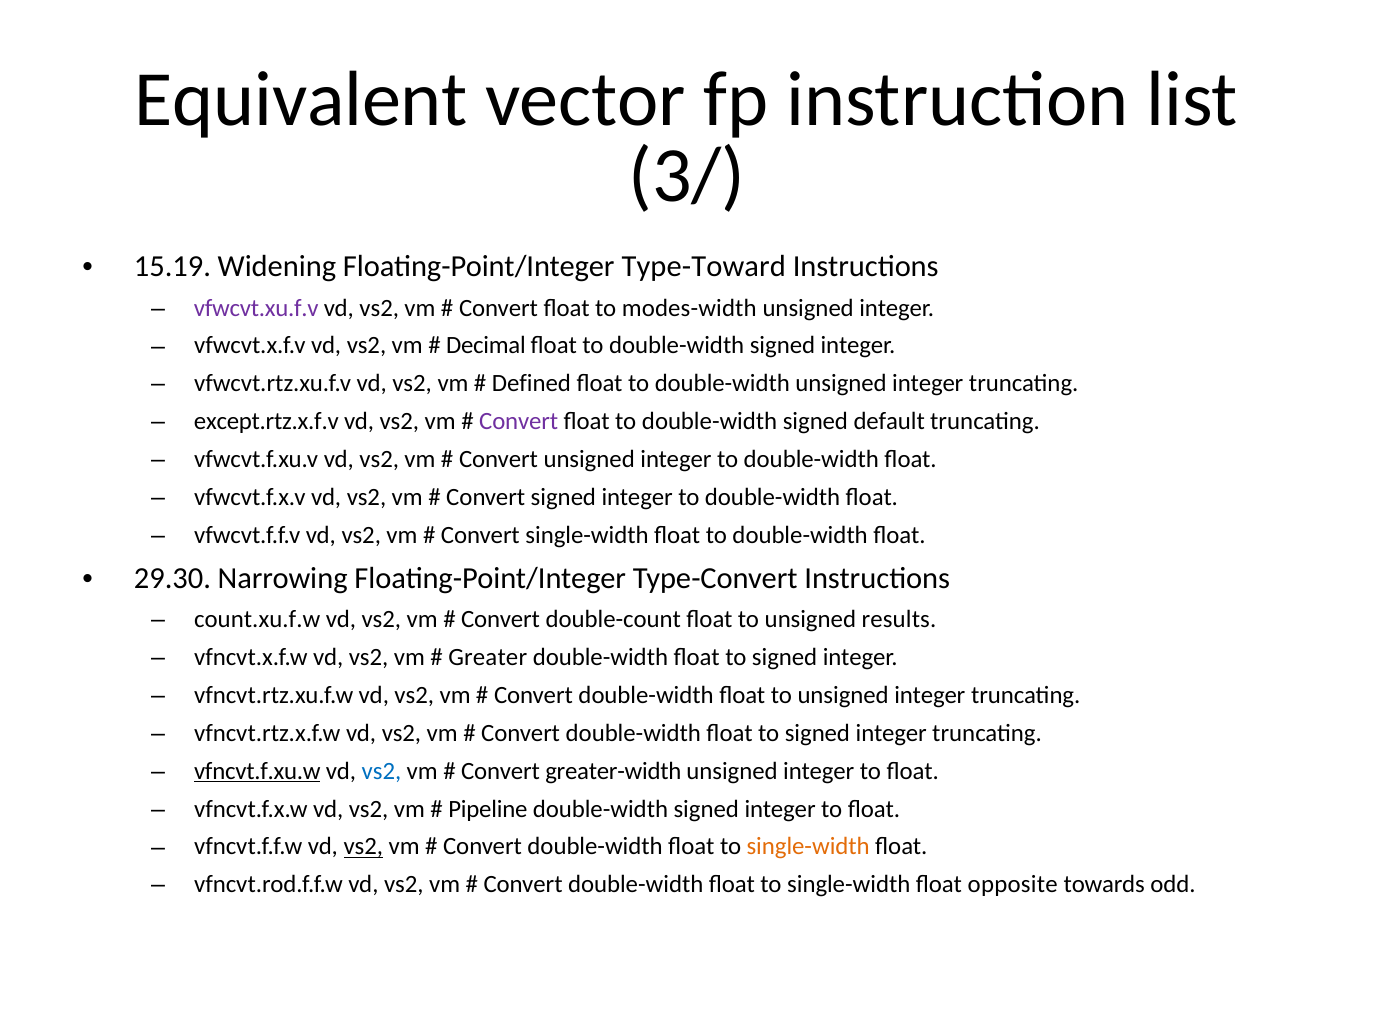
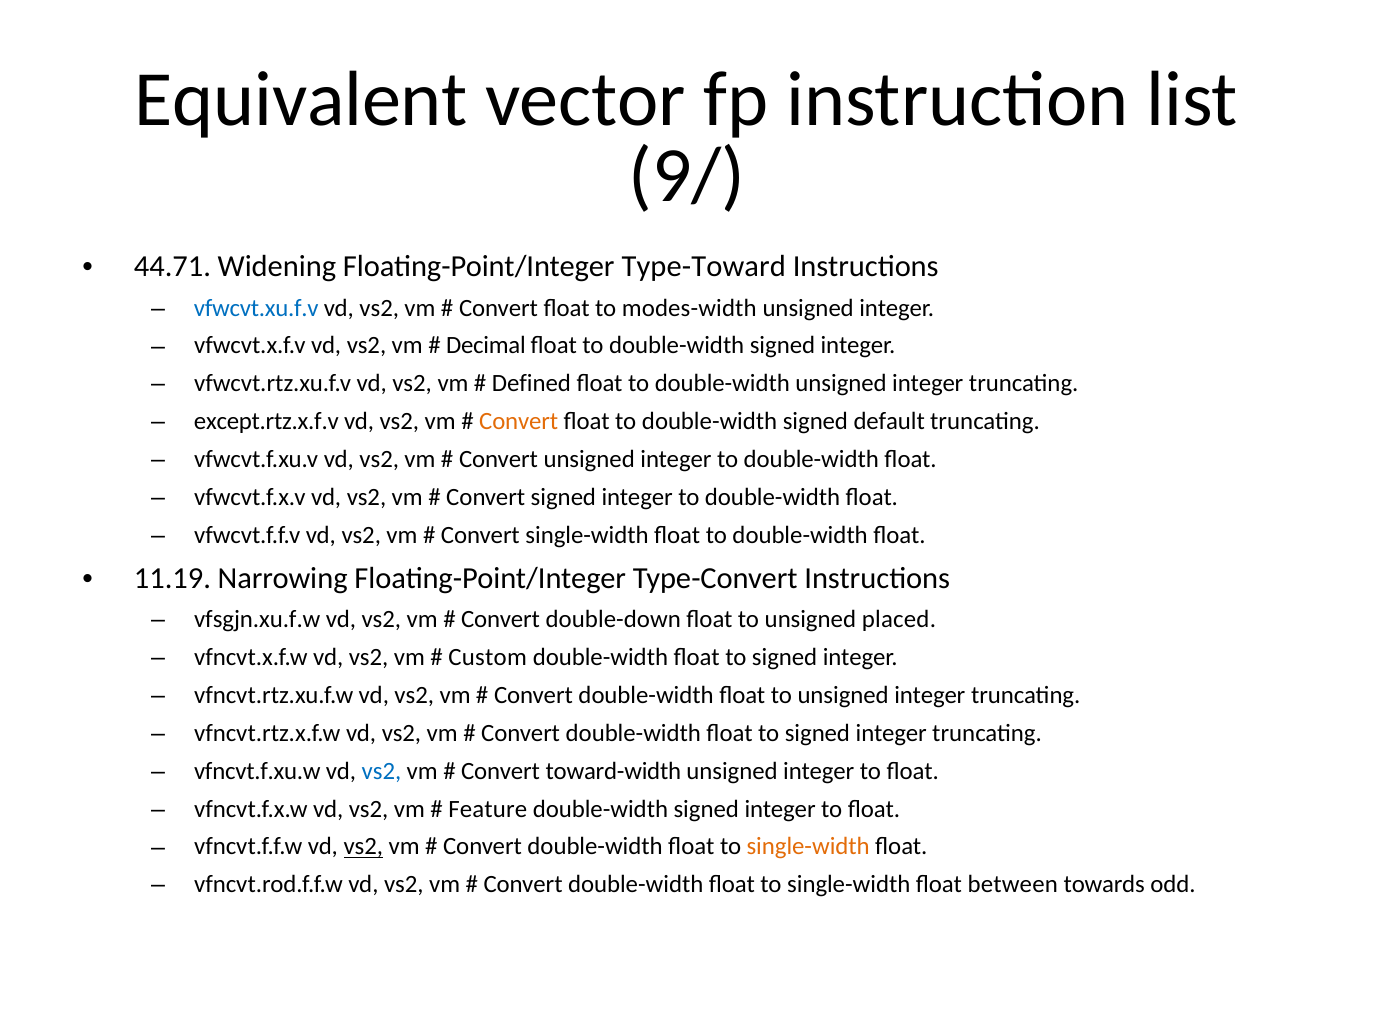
3/: 3/ -> 9/ (687, 176)
15.19: 15.19 -> 44.71 (172, 266)
vfwcvt.xu.f.v colour: purple -> blue (256, 308)
Convert colour: purple -> orange (519, 421)
29.30: 29.30 -> 11.19 (172, 578)
count.xu.f.w: count.xu.f.w -> vfsgjn.xu.f.w (257, 619)
double-count: double-count -> double-down (613, 619)
results: results -> placed (899, 619)
Greater: Greater -> Custom (488, 657)
vfncvt.f.xu.w underline: present -> none (257, 771)
greater-width: greater-width -> toward-width (613, 771)
Pipeline: Pipeline -> Feature (488, 809)
opposite: opposite -> between (1013, 884)
